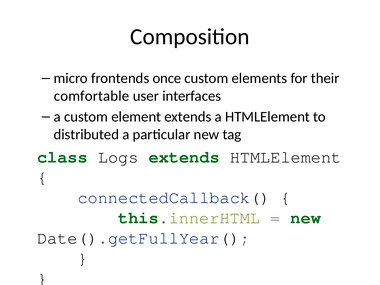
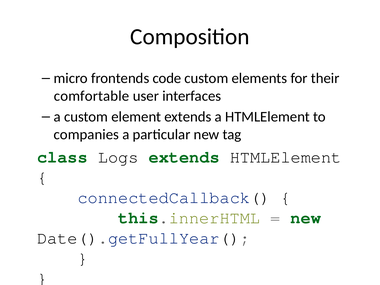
once: once -> code (167, 78)
distributed: distributed -> companies (86, 134)
